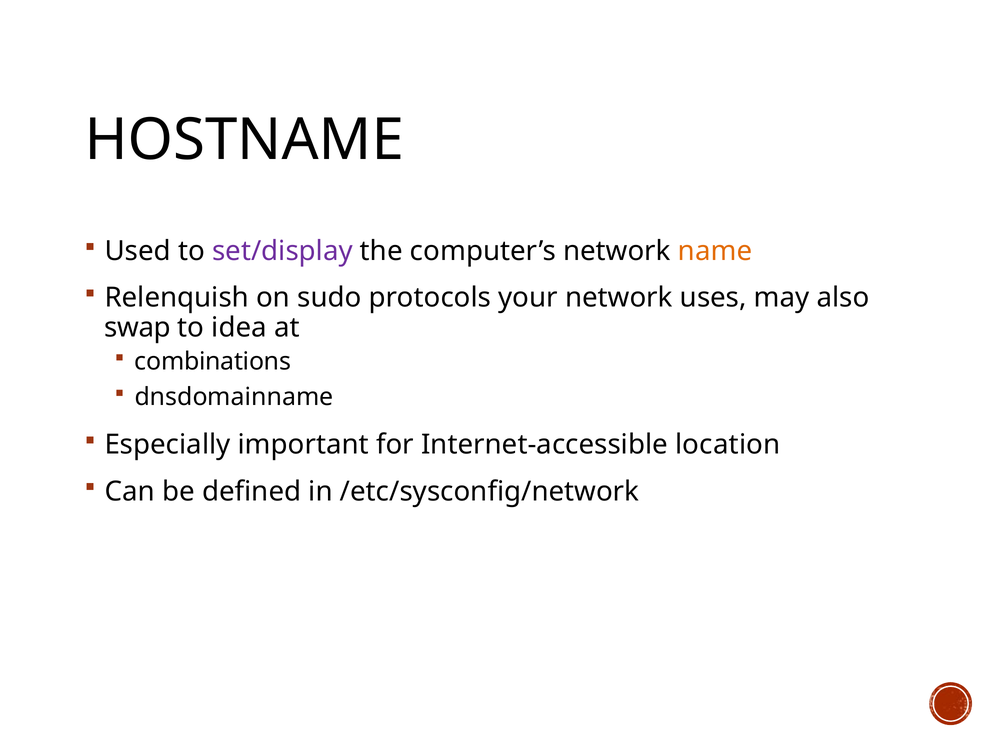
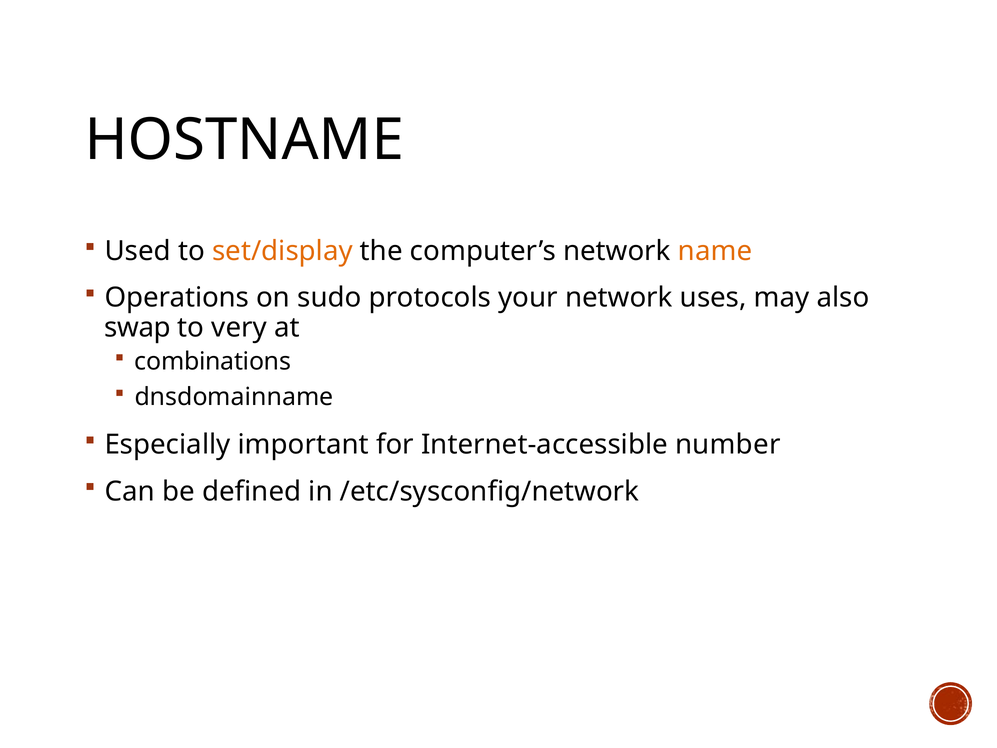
set/display colour: purple -> orange (282, 251)
Relenquish: Relenquish -> Operations (177, 298)
idea: idea -> very (239, 328)
location: location -> number (728, 445)
